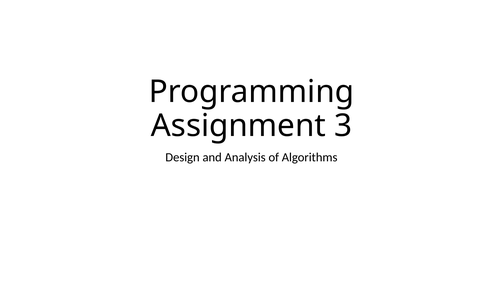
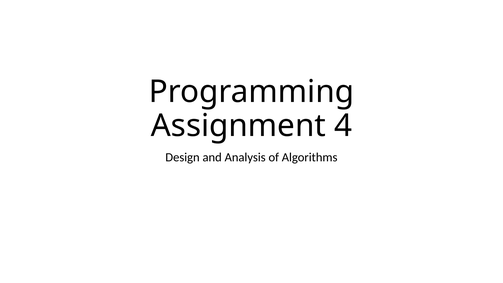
3: 3 -> 4 (343, 126)
